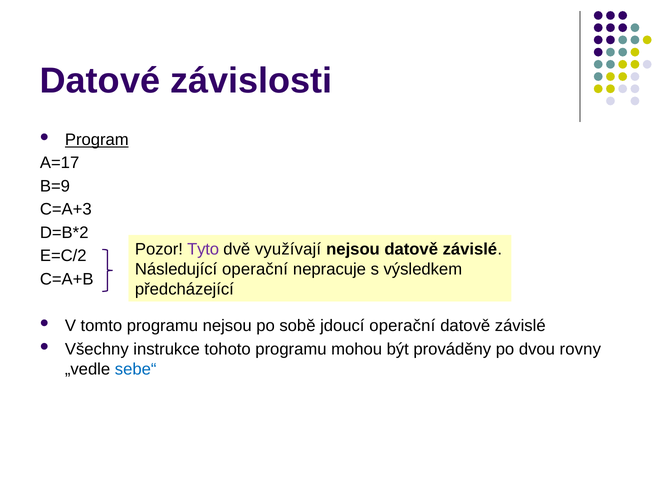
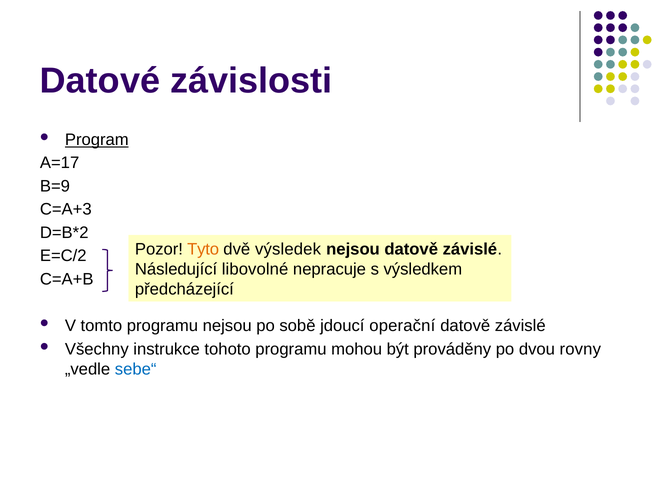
Tyto colour: purple -> orange (203, 250)
využívají: využívají -> výsledek (288, 250)
Následující operační: operační -> libovolné (255, 270)
